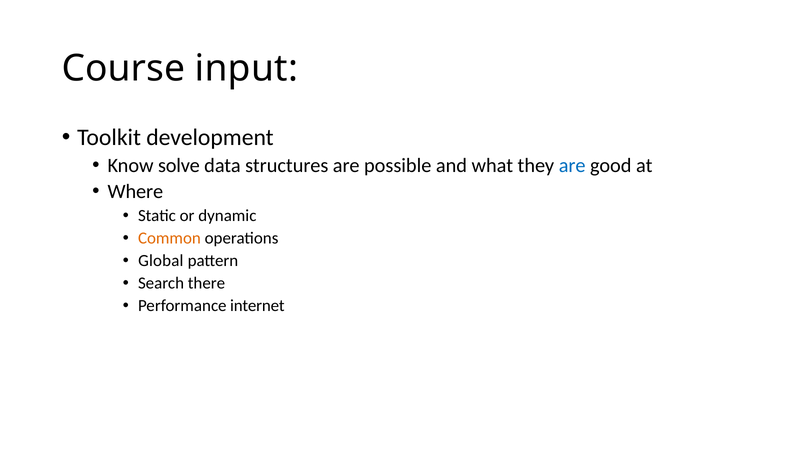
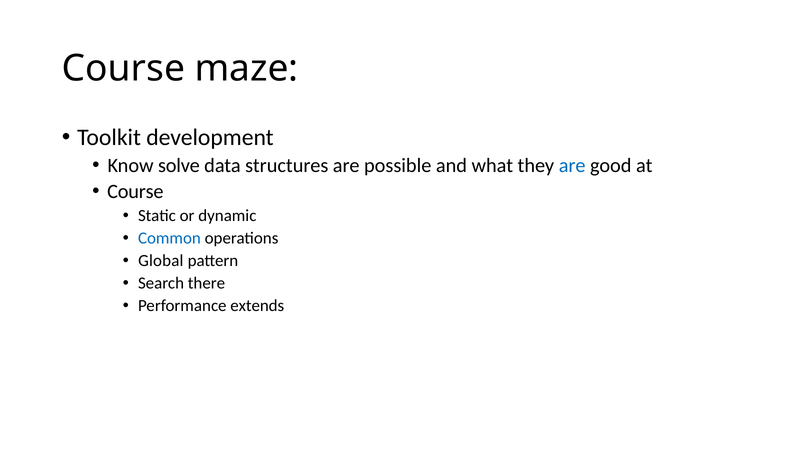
input: input -> maze (247, 68)
Where: Where -> Course (135, 191)
Common colour: orange -> blue (169, 238)
internet: internet -> extends (257, 306)
